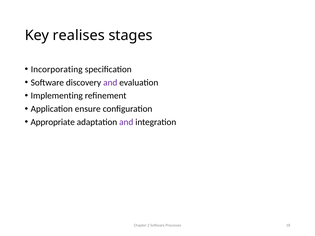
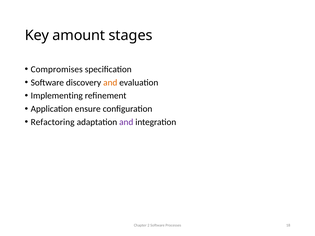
realises: realises -> amount (79, 35)
Incorporating: Incorporating -> Compromises (57, 69)
and colour: purple -> orange (110, 83)
Appropriate: Appropriate -> Refactoring (53, 122)
